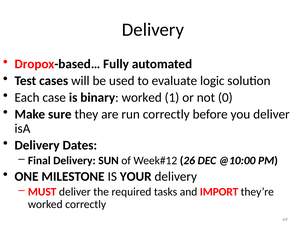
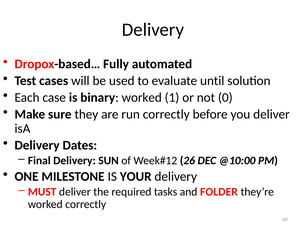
logic: logic -> until (212, 81)
IMPORT: IMPORT -> FOLDER (219, 191)
